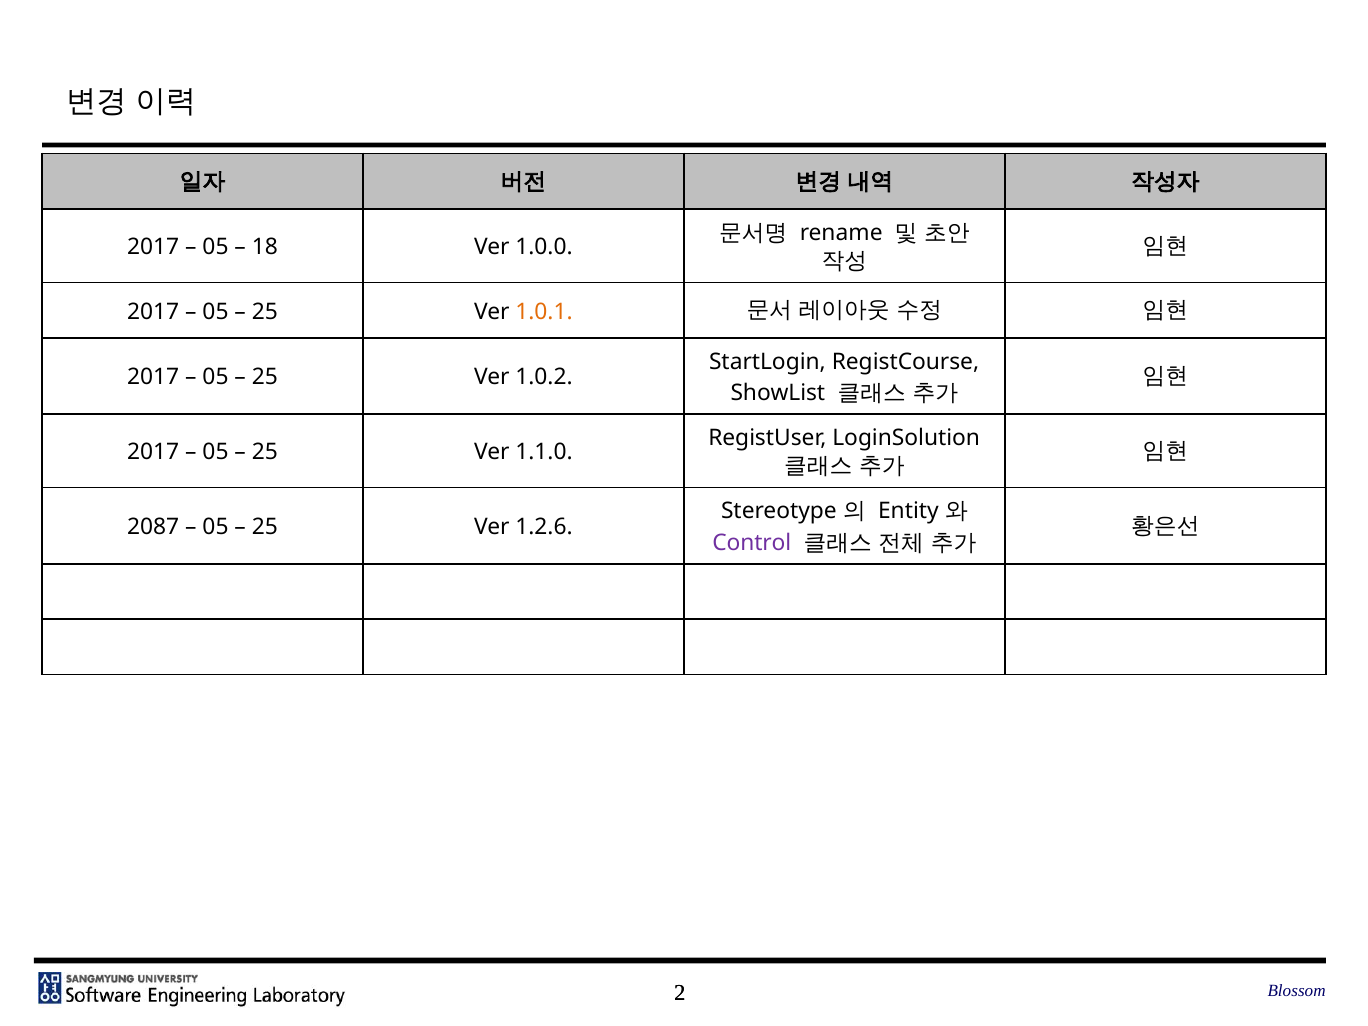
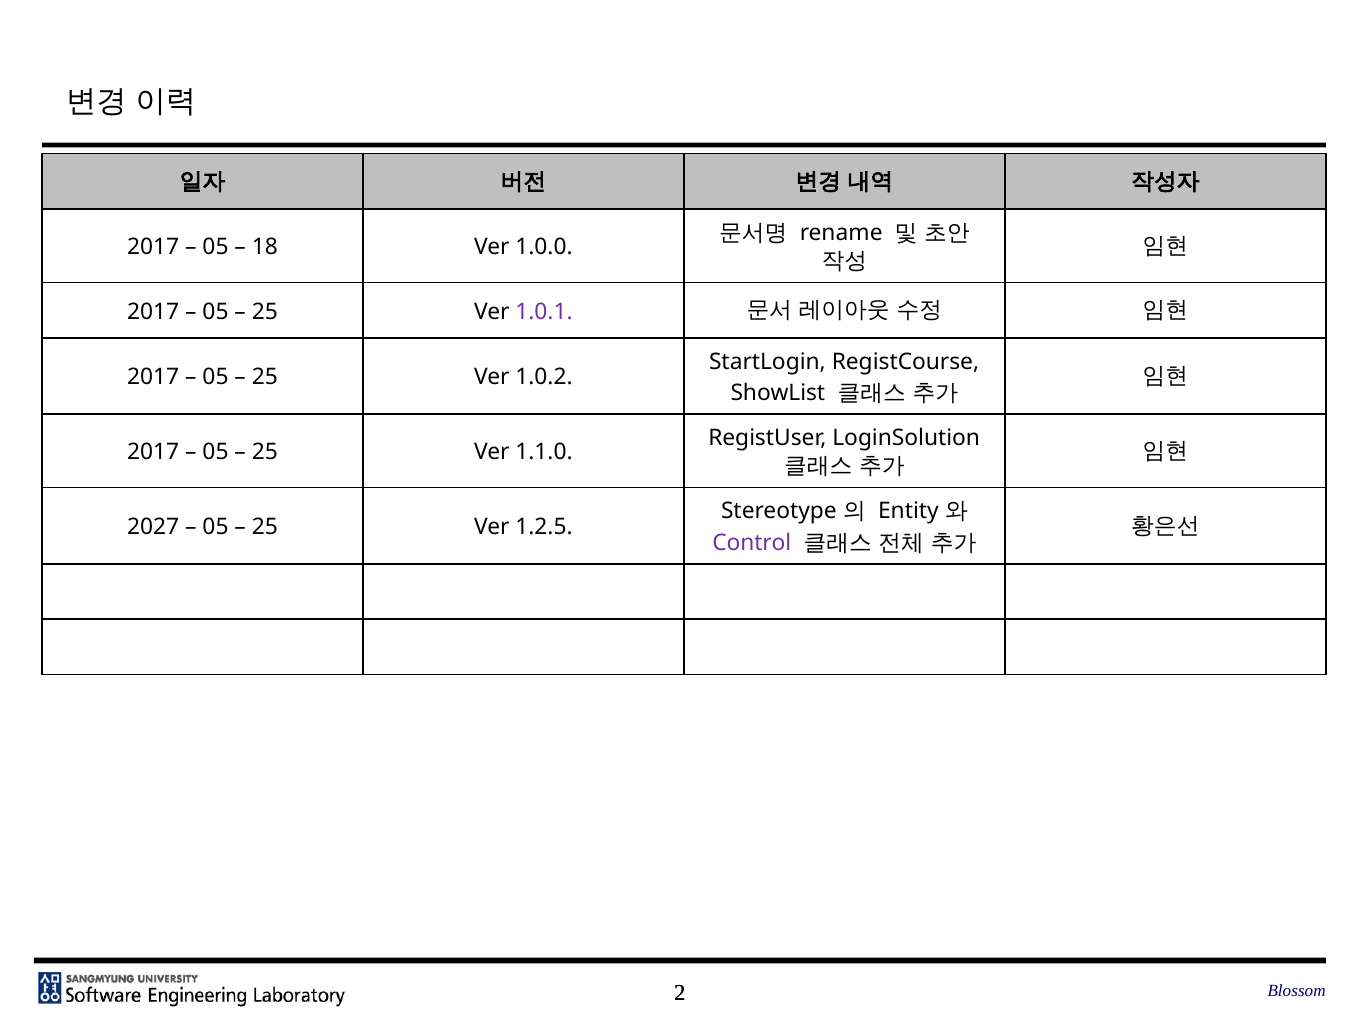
1.0.1 colour: orange -> purple (544, 312)
2087: 2087 -> 2027 (153, 527)
1.2.6: 1.2.6 -> 1.2.5 (544, 527)
